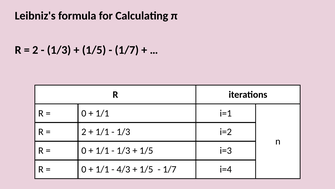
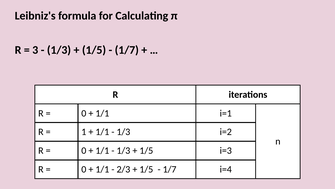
2: 2 -> 3 (35, 50)
2: 2 -> 1 (84, 132)
4/3: 4/3 -> 2/3 (123, 169)
